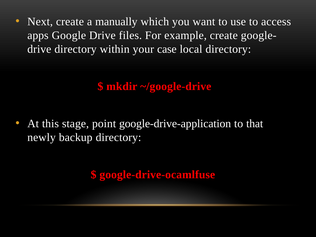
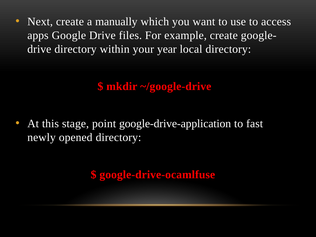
case: case -> year (167, 49)
that: that -> fast (255, 124)
backup: backup -> opened (76, 137)
